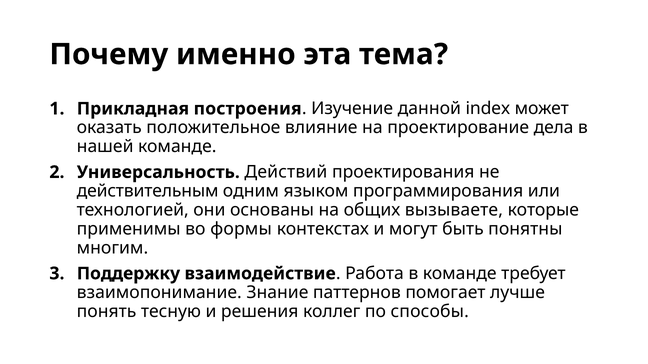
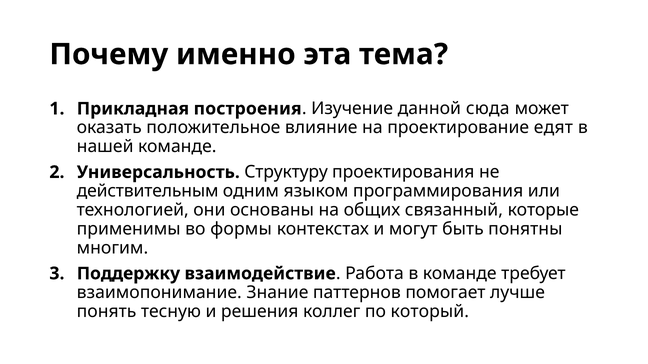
index: index -> сюда (488, 109)
дела: дела -> едят (553, 128)
Действий: Действий -> Структуру (286, 172)
вызываете: вызываете -> связанный (454, 210)
способы: способы -> который (430, 312)
